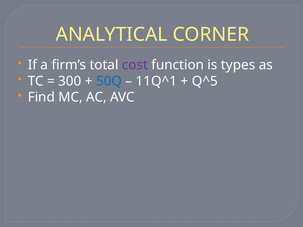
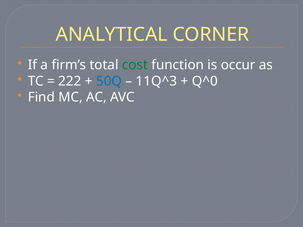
cost colour: purple -> green (135, 65)
types: types -> occur (238, 65)
300: 300 -> 222 (70, 81)
11Q^1: 11Q^1 -> 11Q^3 (156, 81)
Q^5: Q^5 -> Q^0 (205, 81)
